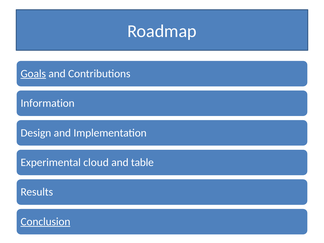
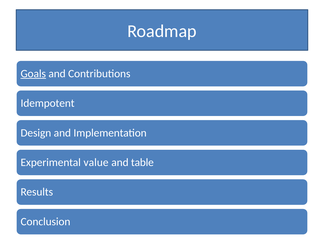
Information: Information -> Idempotent (48, 103)
cloud: cloud -> value (96, 162)
Conclusion underline: present -> none (45, 222)
